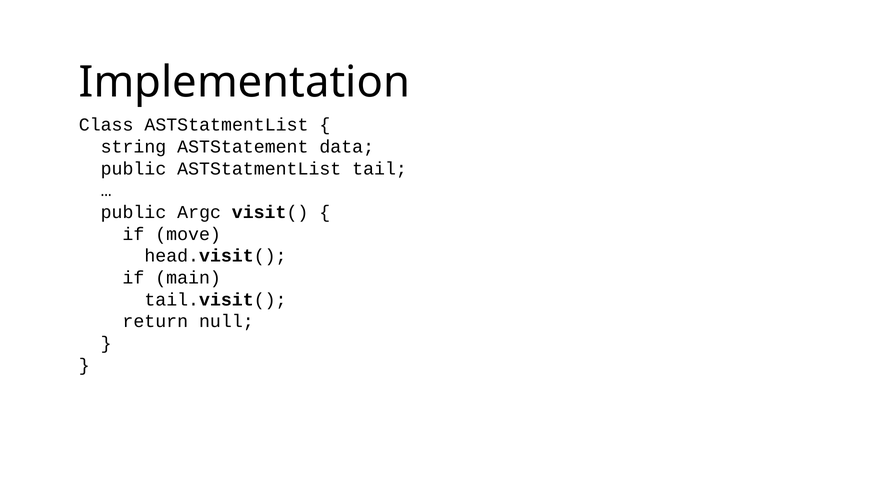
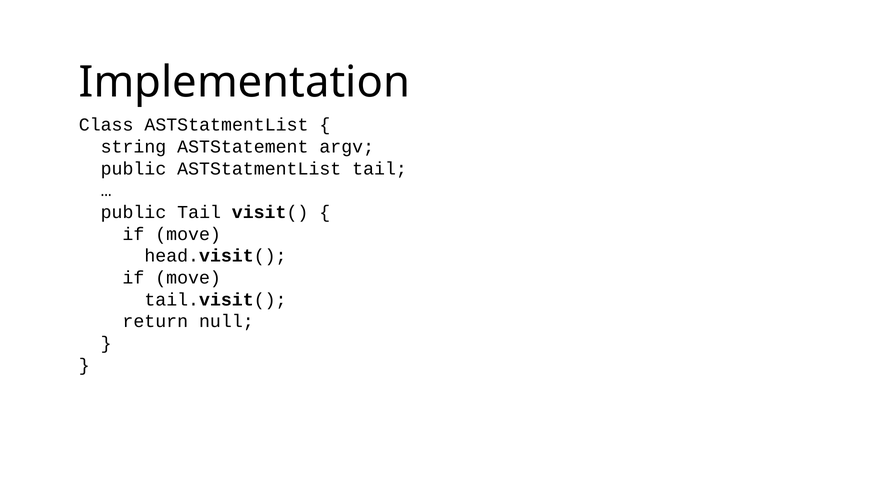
data: data -> argv (347, 147)
public Argc: Argc -> Tail (199, 212)
main: main -> move (188, 278)
